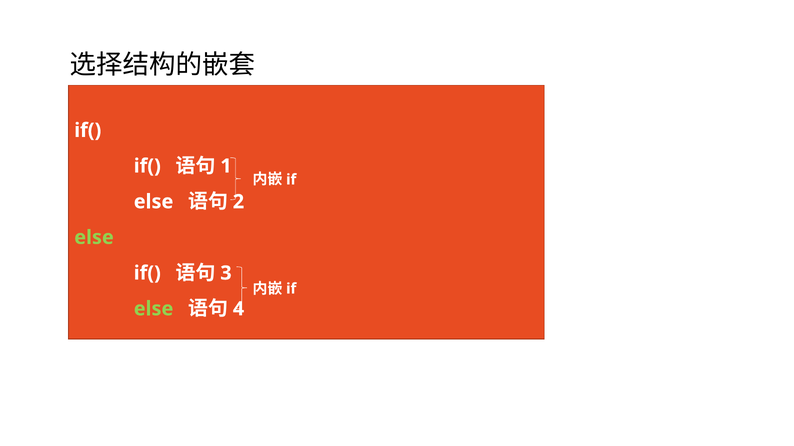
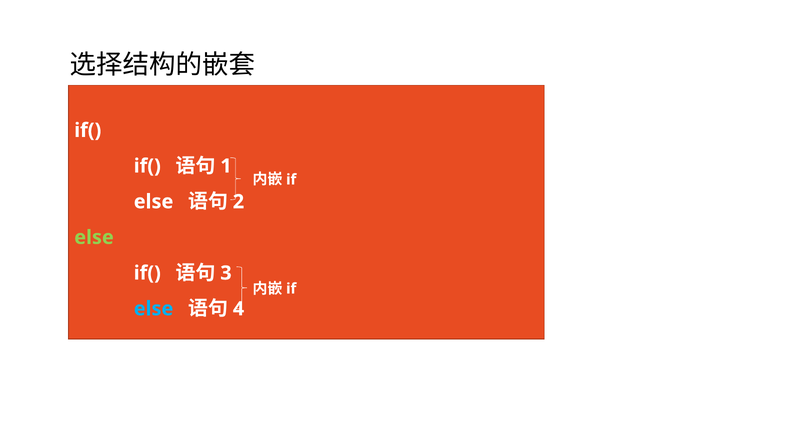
else colour: light green -> light blue (154, 309)
